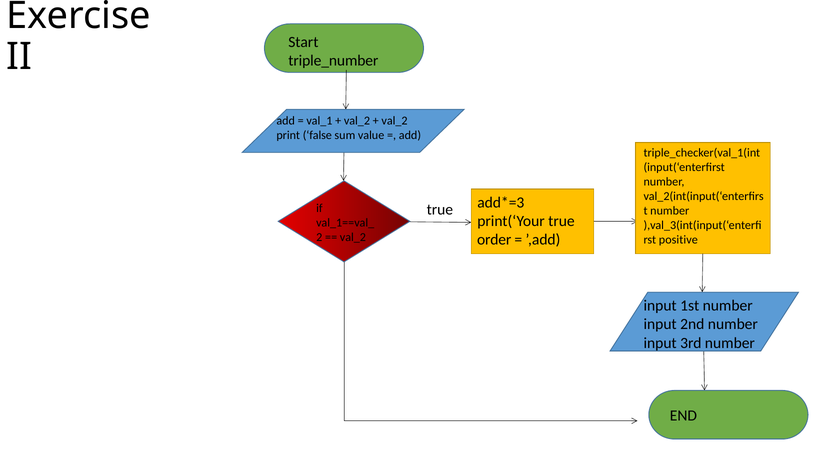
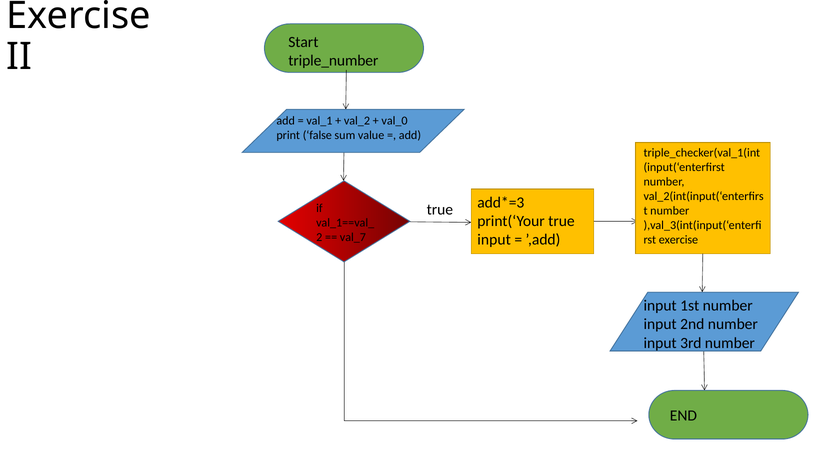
val_2: val_2 -> val_0 (395, 121)
val_2: val_2 -> val_7 (353, 237)
order: order -> input (494, 240)
positive: positive -> exercise (678, 240)
